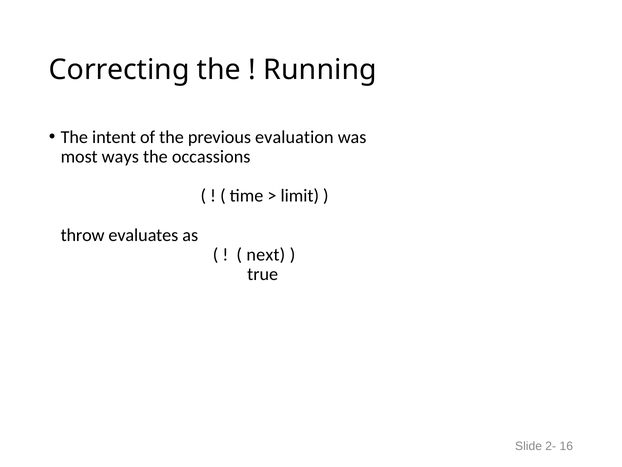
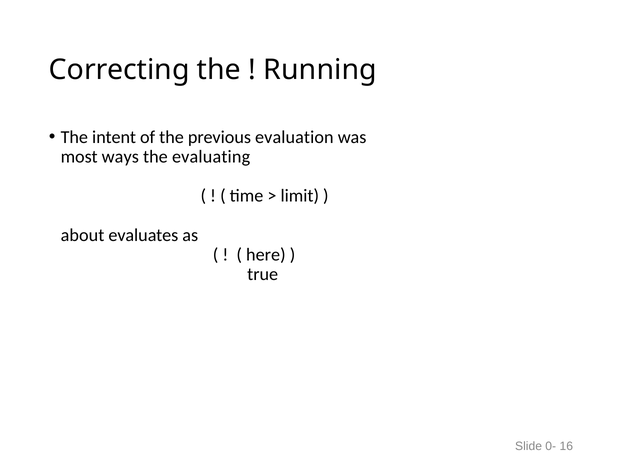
occassions: occassions -> evaluating (211, 157)
throw: throw -> about (82, 235)
next: next -> here (266, 255)
2-: 2- -> 0- (551, 446)
